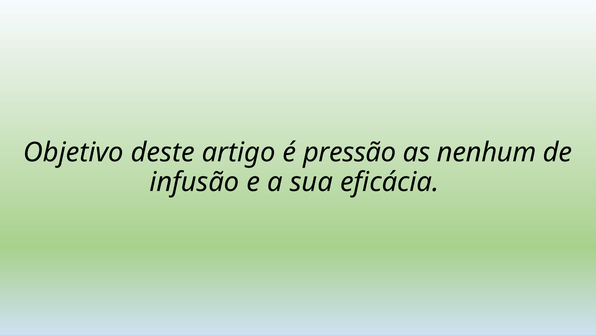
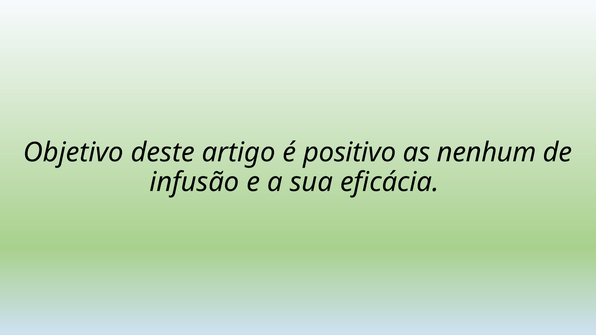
pressão: pressão -> positivo (350, 153)
